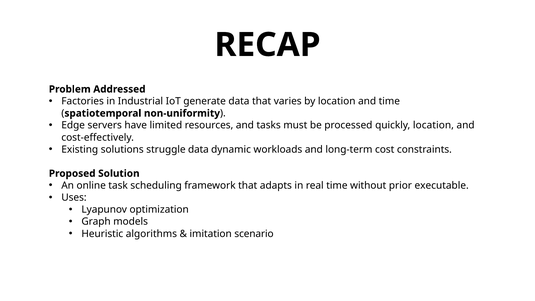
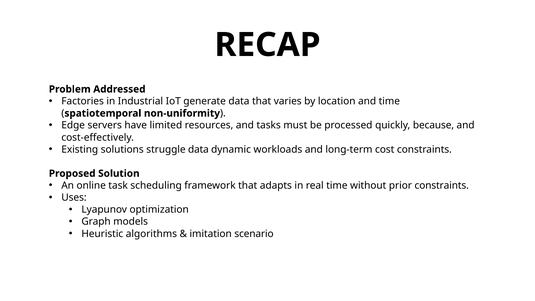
quickly location: location -> because (433, 125)
prior executable: executable -> constraints (442, 185)
